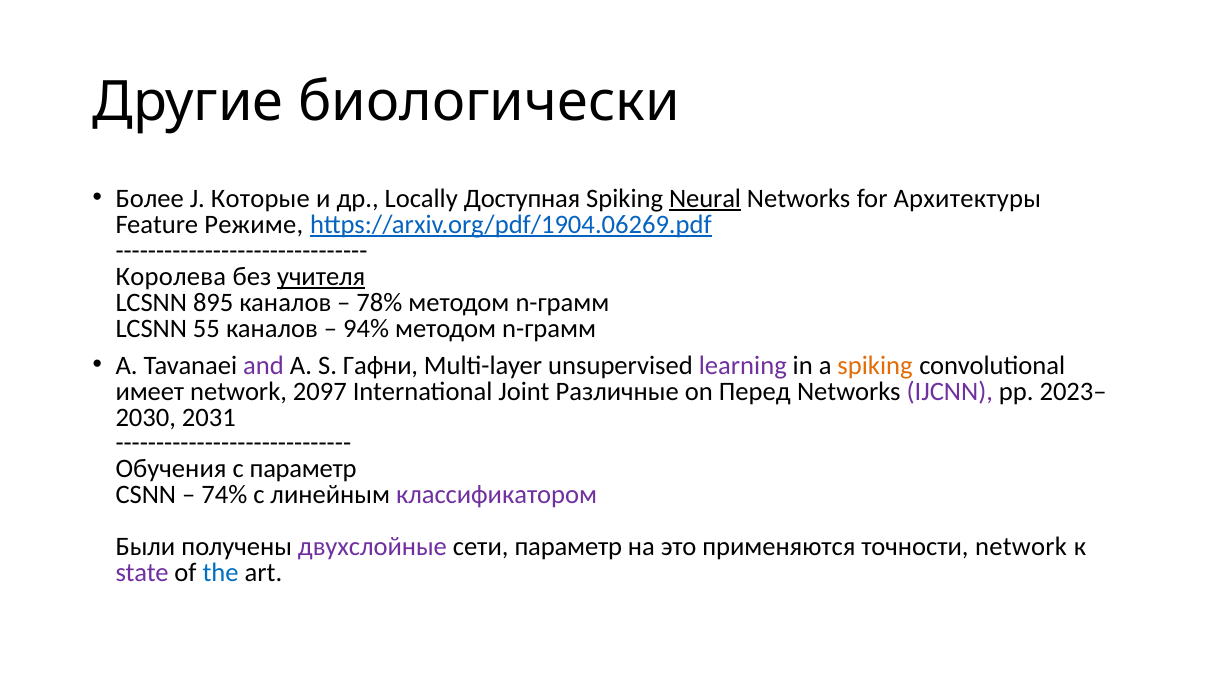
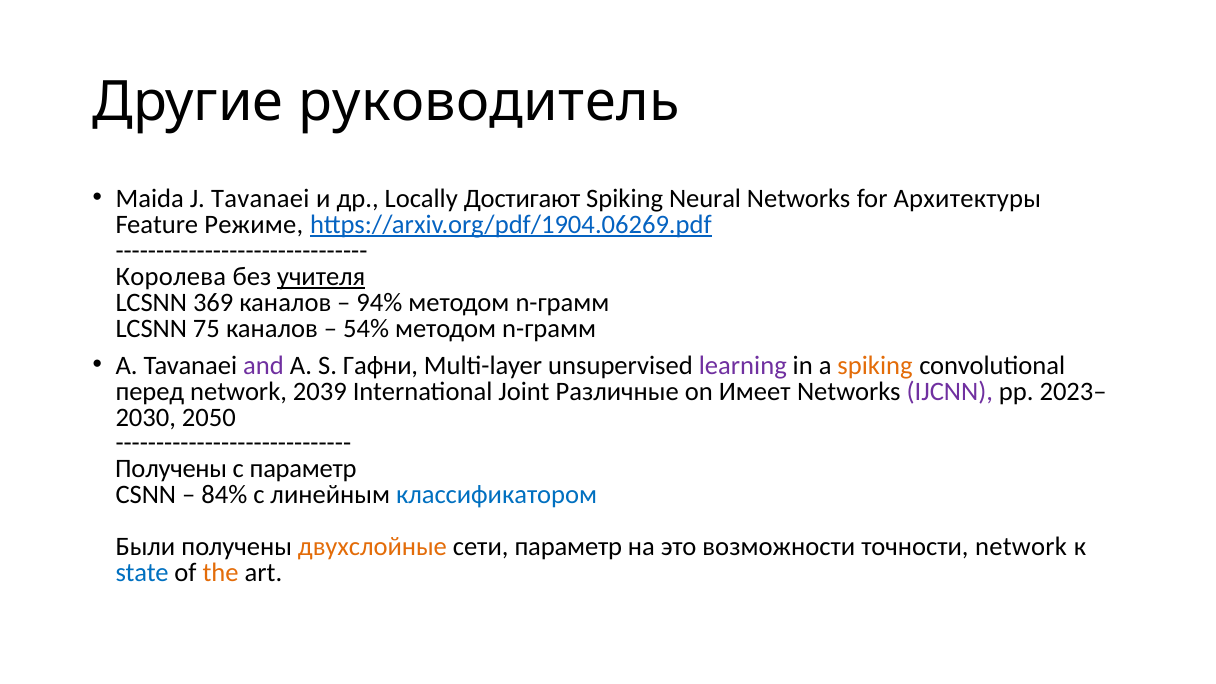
биологически: биологически -> руководитель (489, 102)
Более: Более -> Maida (150, 199)
J Которые: Которые -> Tavanaei (260, 199)
Доступная: Доступная -> Достигают (522, 199)
Neural underline: present -> none (705, 199)
895: 895 -> 369 (213, 302)
78%: 78% -> 94% (379, 302)
55: 55 -> 75 (206, 328)
94%: 94% -> 54% (366, 328)
имеет: имеет -> перед (150, 391)
2097: 2097 -> 2039 (320, 391)
Перед: Перед -> Имеет (755, 391)
2031: 2031 -> 2050 (209, 417)
Обучения: Обучения -> Получены (171, 469)
74%: 74% -> 84% (224, 495)
классификатором colour: purple -> blue (497, 495)
двухслойные colour: purple -> orange (372, 546)
применяются: применяются -> возможности (779, 546)
state colour: purple -> blue (142, 572)
the colour: blue -> orange (221, 572)
